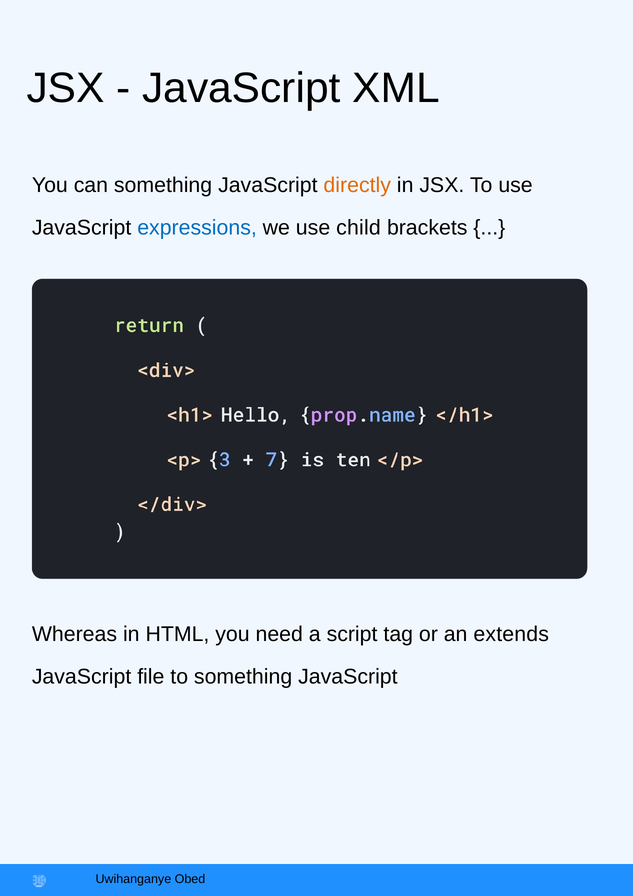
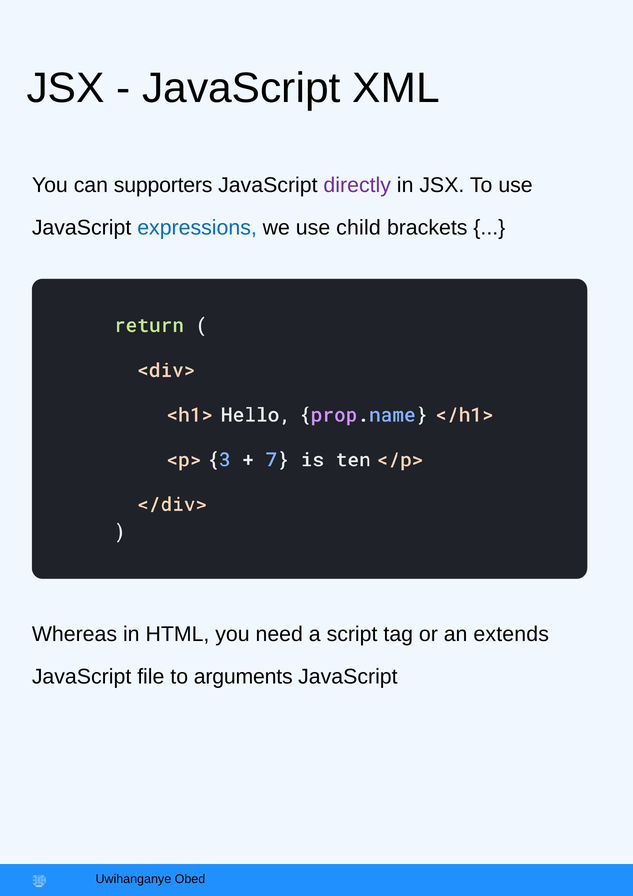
can something: something -> supporters (163, 185)
directly colour: orange -> purple (357, 185)
to something: something -> arguments (243, 677)
